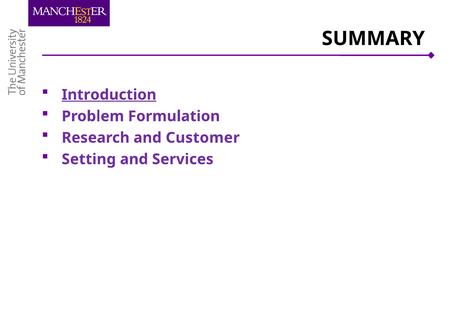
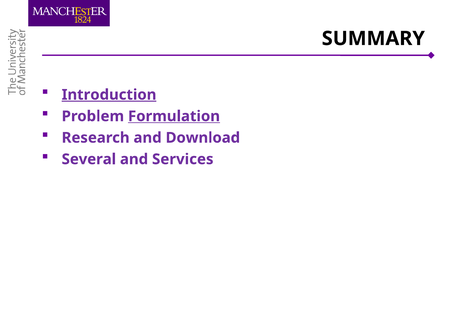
Formulation underline: none -> present (174, 117)
Customer: Customer -> Download (203, 138)
Setting: Setting -> Several (89, 160)
